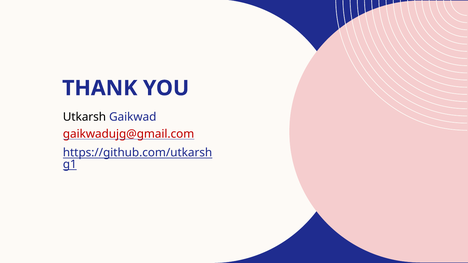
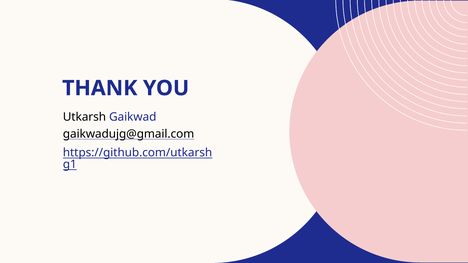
gaikwadujg@gmail.com colour: red -> black (129, 134)
